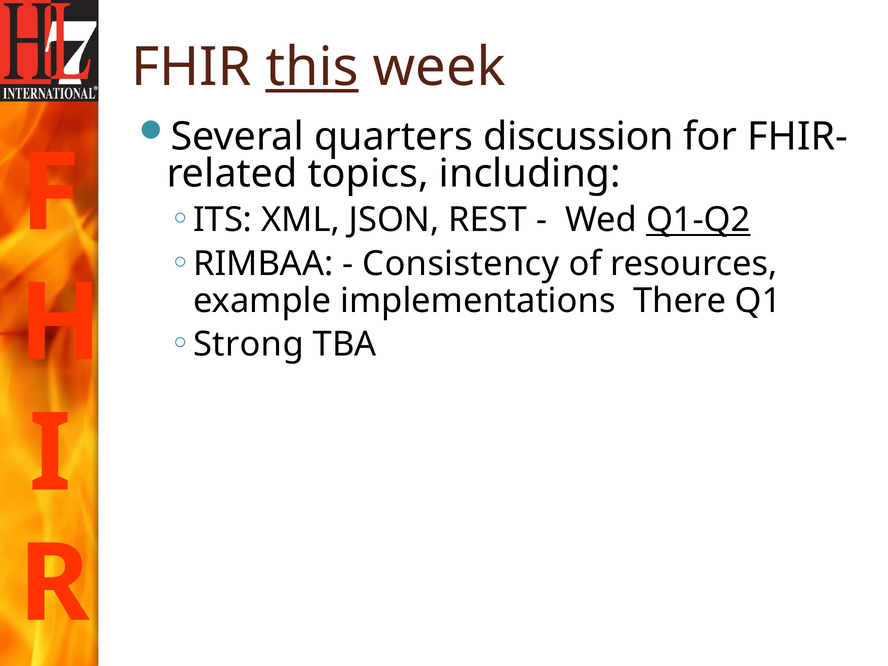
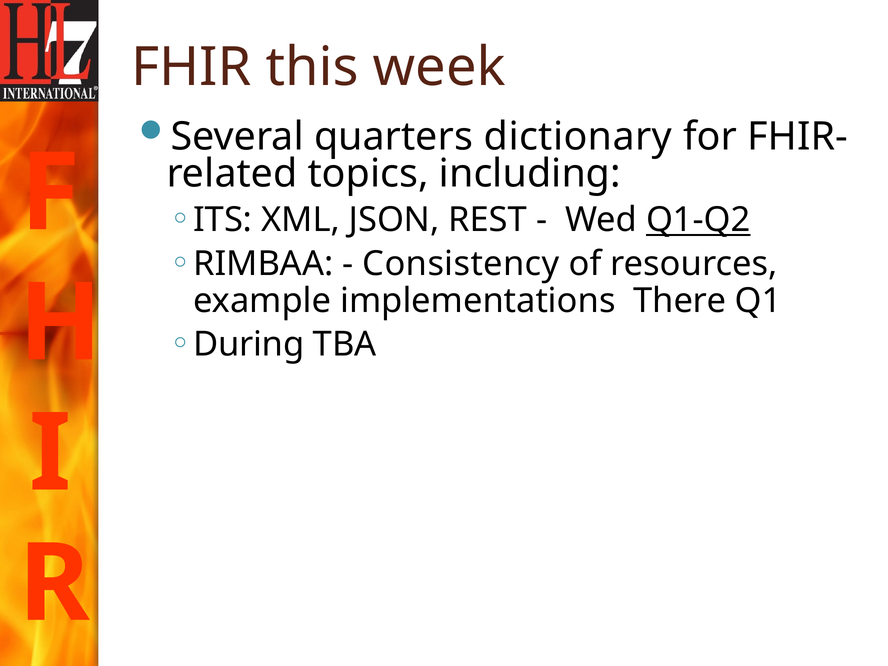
this underline: present -> none (312, 68)
discussion: discussion -> dictionary (578, 137)
Strong: Strong -> During (249, 345)
